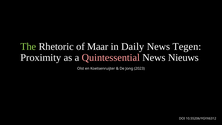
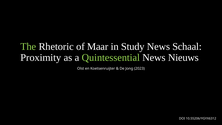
Daily: Daily -> Study (133, 47)
Tegen: Tegen -> Schaal (187, 47)
Quintessential colour: pink -> light green (111, 58)
